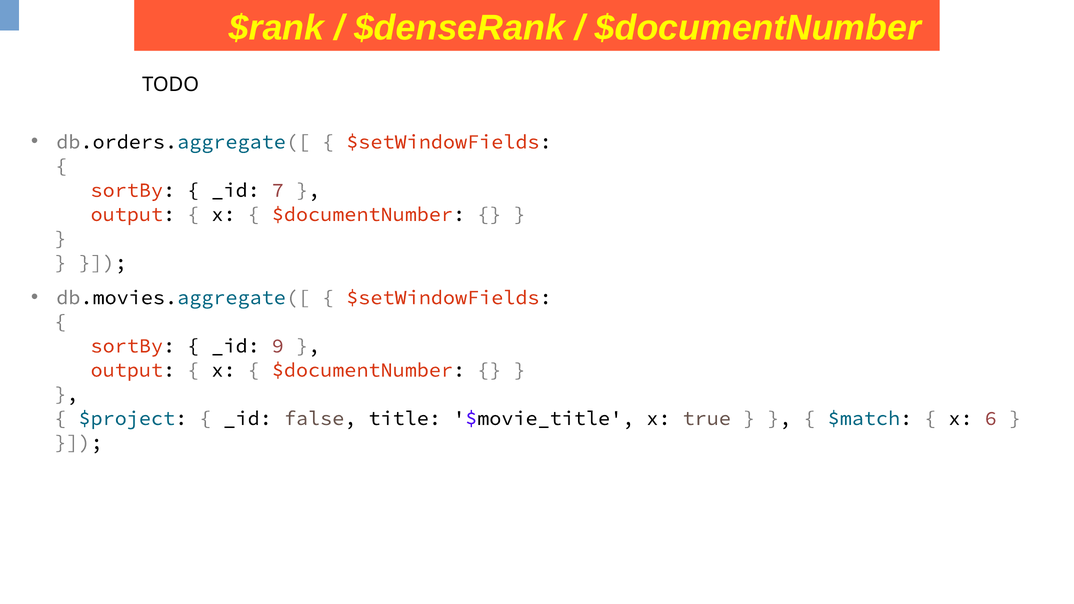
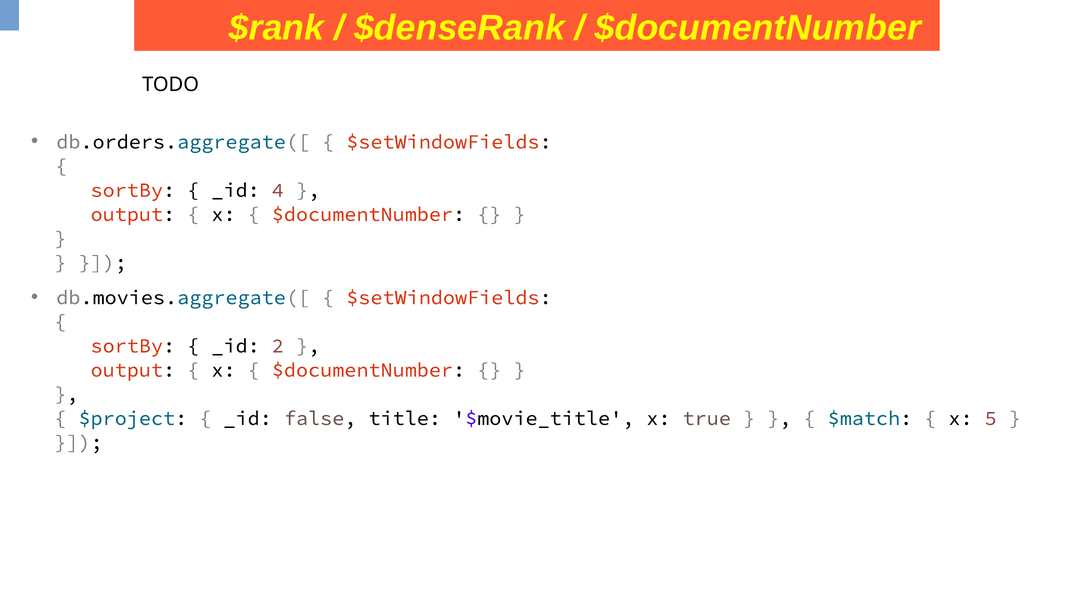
7: 7 -> 4 (278, 190)
9: 9 -> 2 (278, 346)
6: 6 -> 5 (991, 418)
